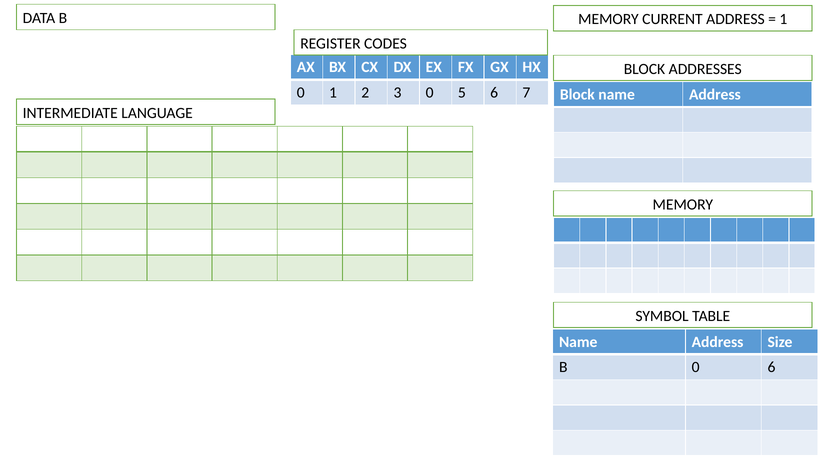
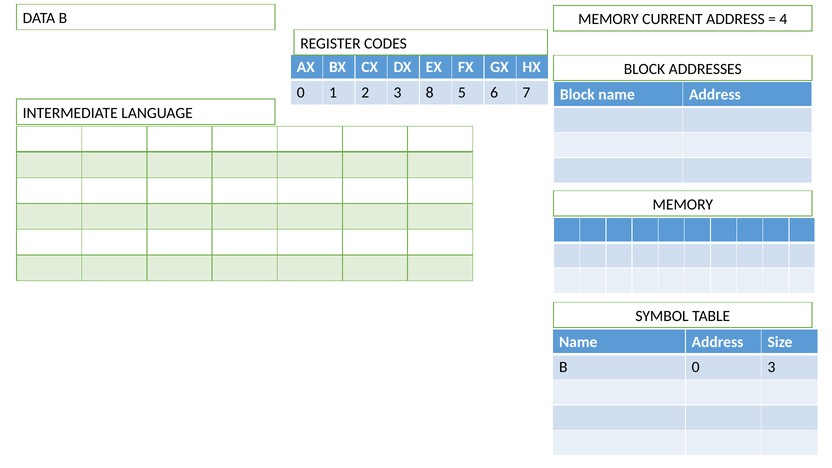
1: 1 -> 4 (783, 19)
3 0: 0 -> 8 (430, 93)
0 6: 6 -> 3 (771, 367)
